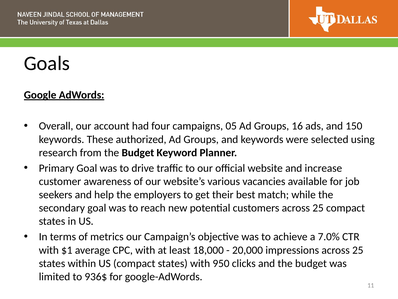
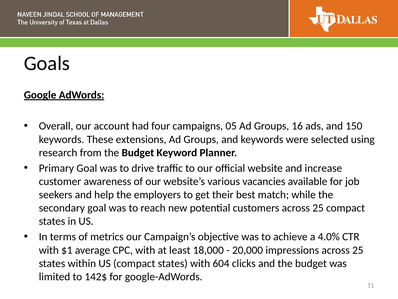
authorized: authorized -> extensions (141, 139)
7.0%: 7.0% -> 4.0% (329, 236)
950: 950 -> 604 (221, 263)
936$: 936$ -> 142$ (96, 276)
